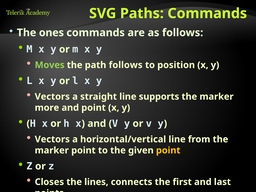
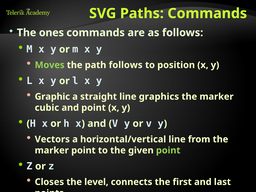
Vectors: Vectors -> Graphic (52, 97)
supports: supports -> graphics (159, 97)
more: more -> cubic (47, 108)
point colour: yellow -> light green (168, 150)
lines: lines -> level (96, 182)
